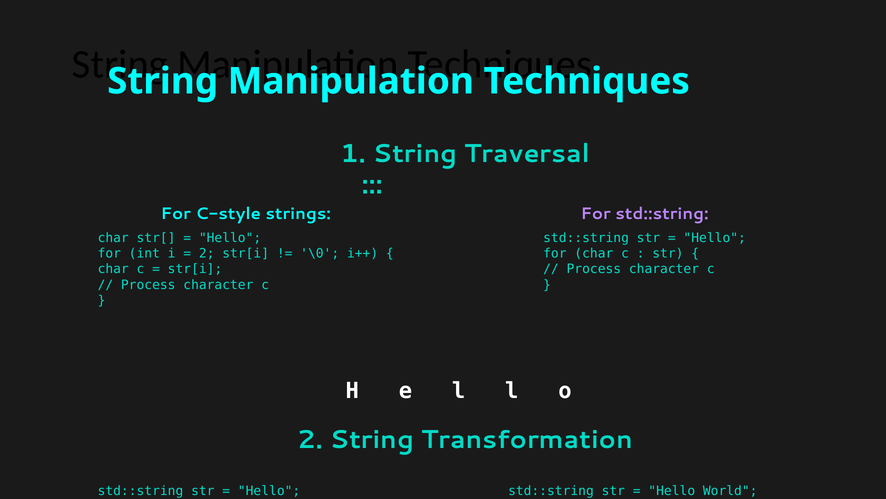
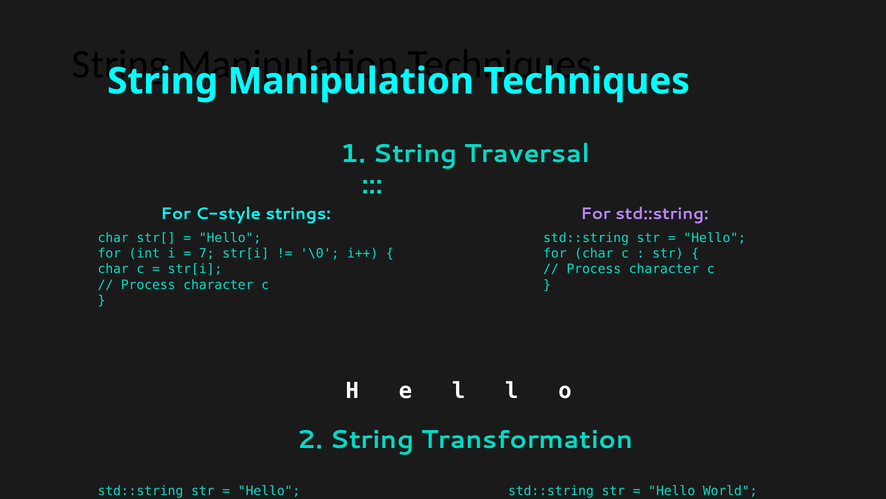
2: 2 -> 7 (207, 253)
